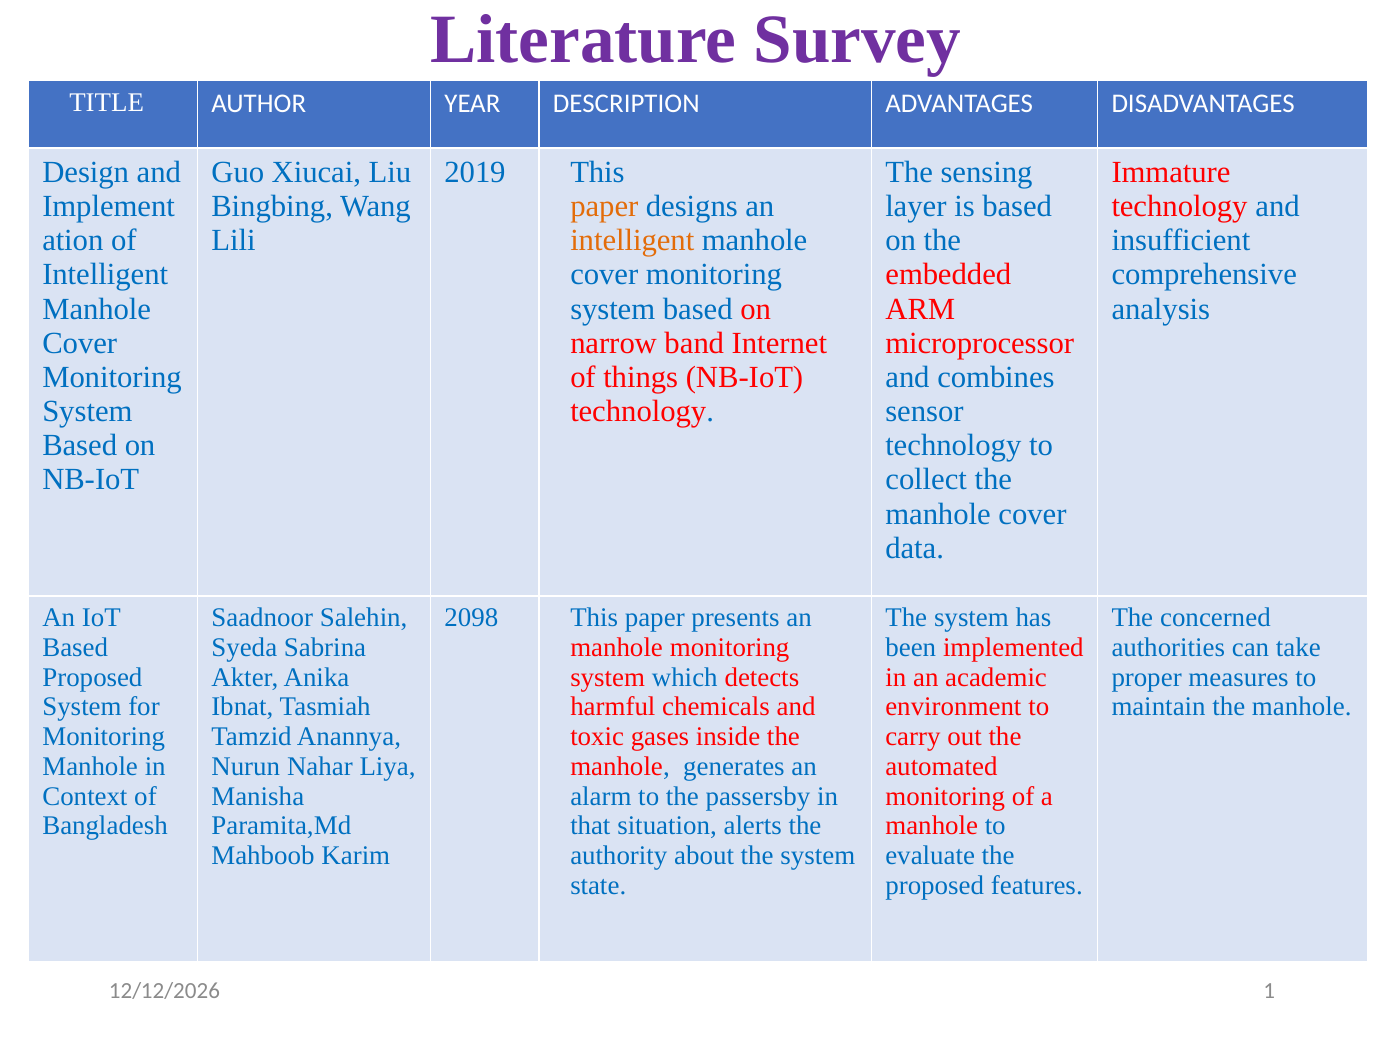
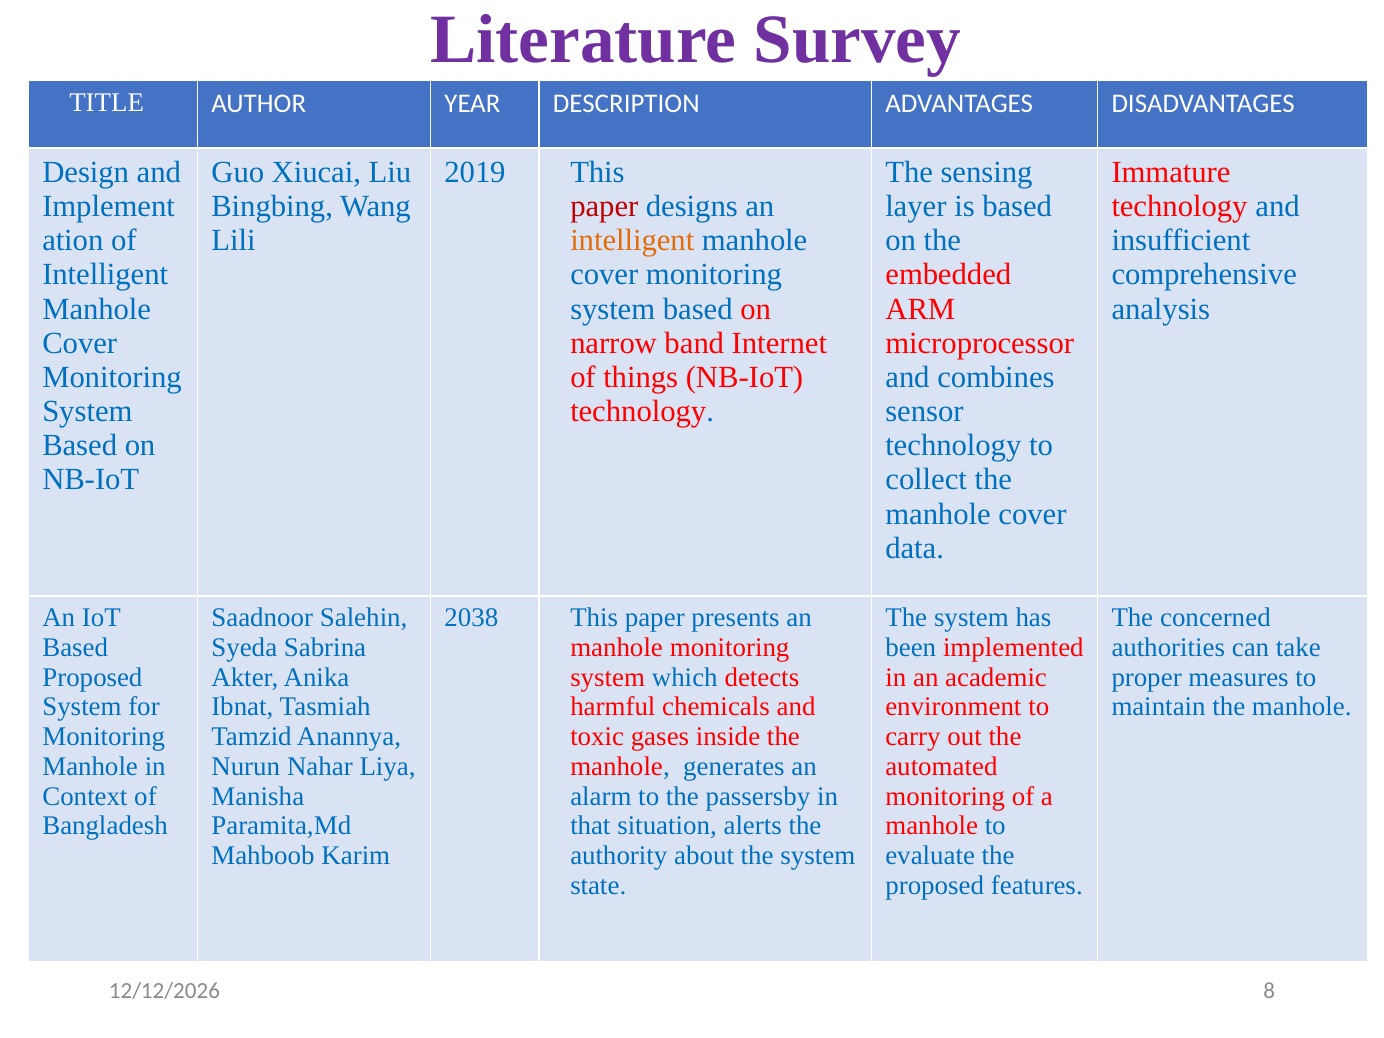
paper colour: orange -> red (604, 207)
2098: 2098 -> 2038 (471, 618)
1: 1 -> 8 (1269, 991)
